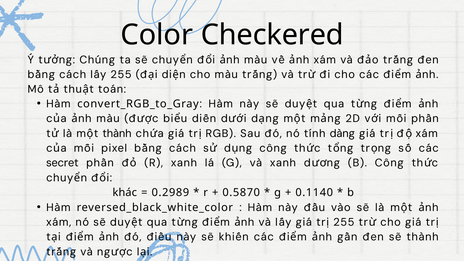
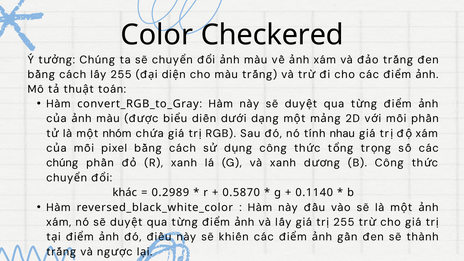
thành: thành -> nhóm (117, 133)
dàng: dàng -> nhau (342, 133)
secret: secret -> chúng (62, 163)
